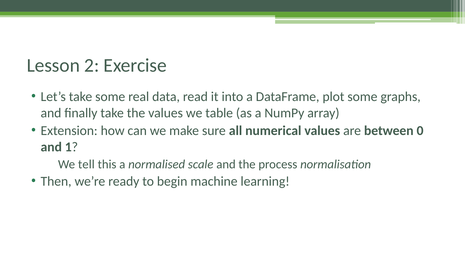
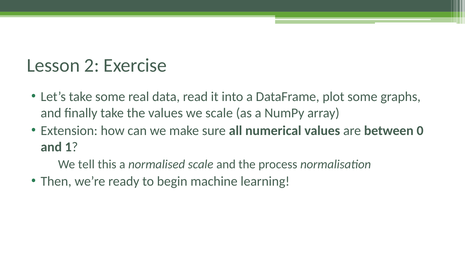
we table: table -> scale (219, 113)
